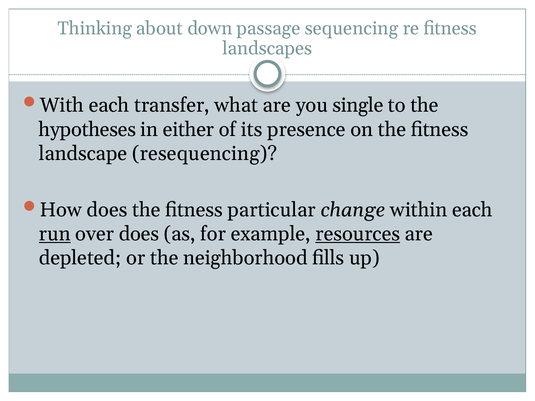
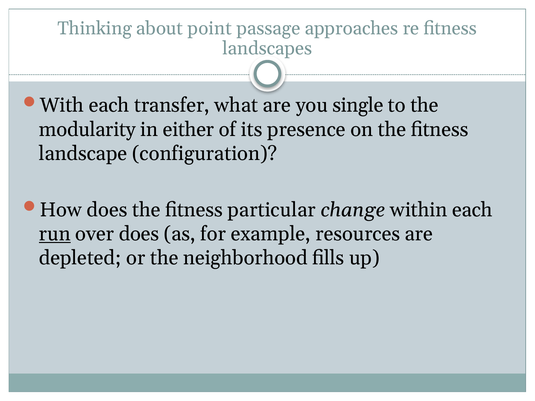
down: down -> point (210, 28)
sequencing: sequencing -> approaches (352, 28)
hypotheses: hypotheses -> modularity (87, 130)
resequencing: resequencing -> configuration (205, 154)
resources underline: present -> none (358, 234)
